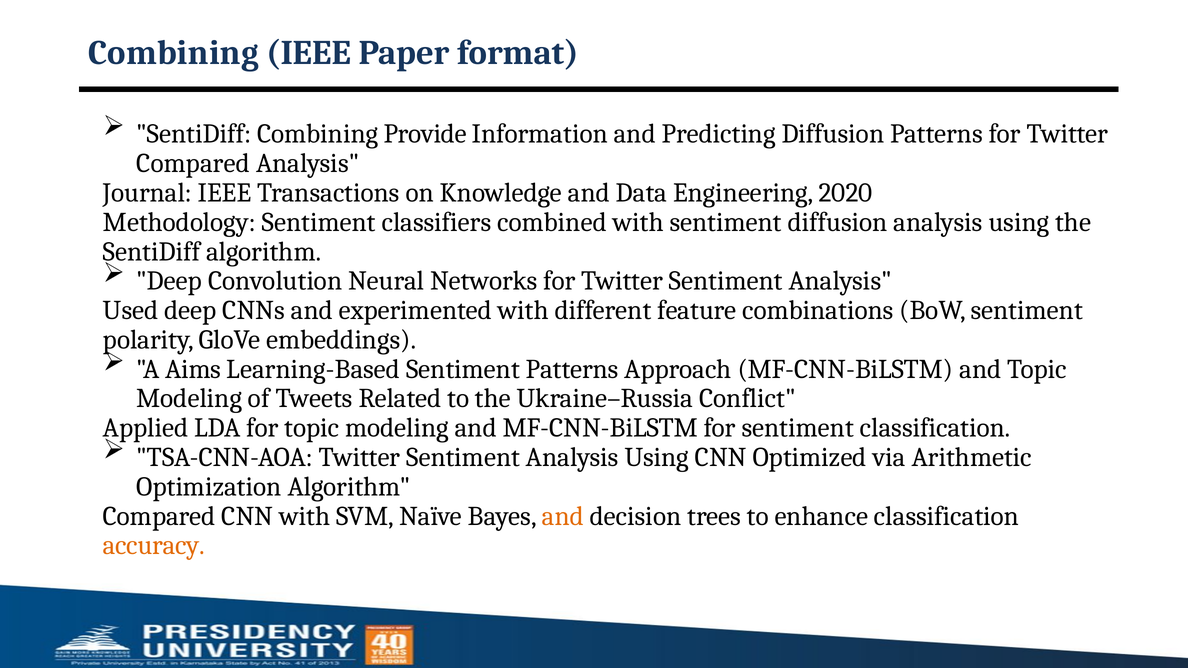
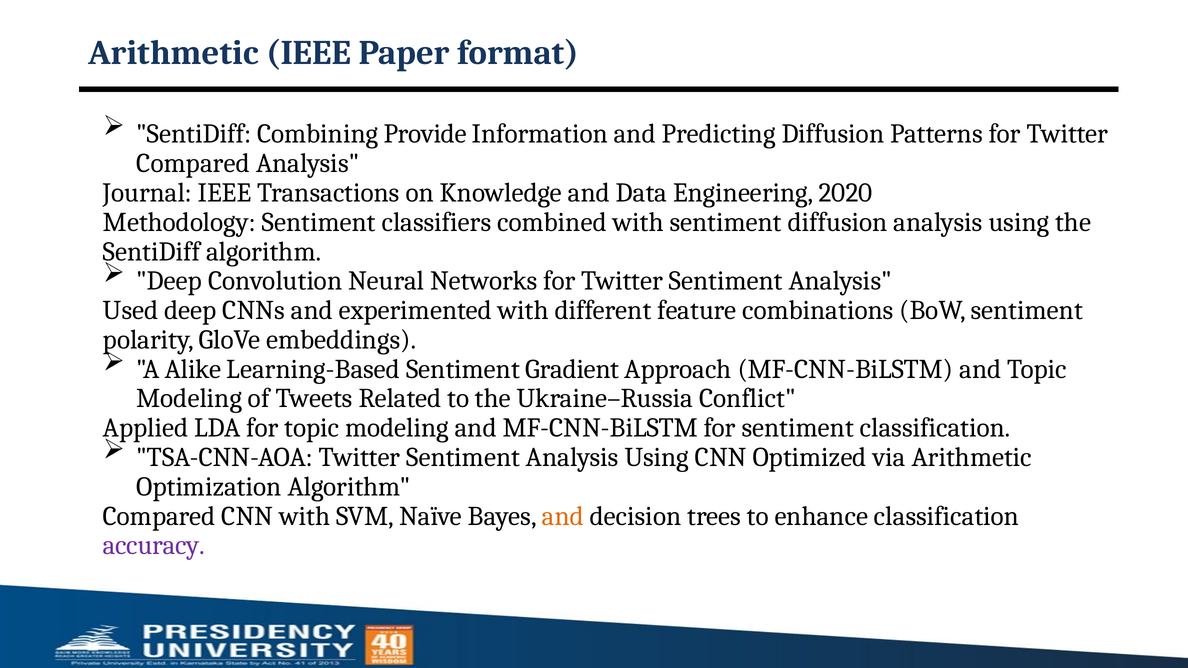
Combining: Combining -> Arithmetic (173, 53)
Aims: Aims -> Alike (193, 369)
Sentiment Patterns: Patterns -> Gradient (572, 369)
accuracy colour: orange -> purple (154, 546)
